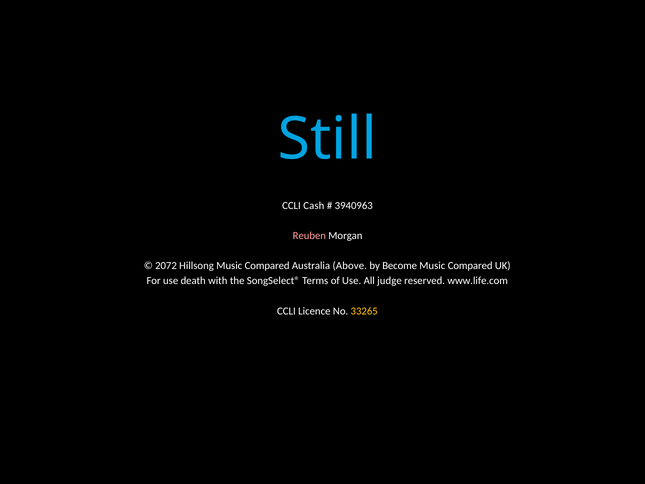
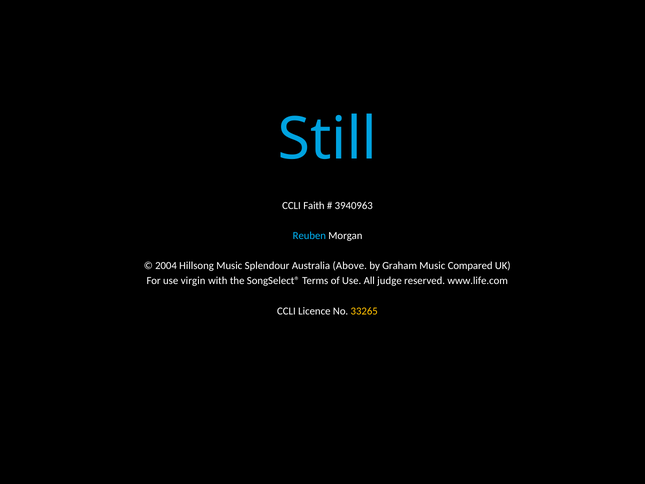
Cash: Cash -> Faith (314, 205)
Reuben colour: pink -> light blue (309, 236)
2072: 2072 -> 2004 (166, 266)
Hillsong Music Compared: Compared -> Splendour (267, 266)
Become: Become -> Graham (400, 266)
death: death -> virgin (193, 281)
